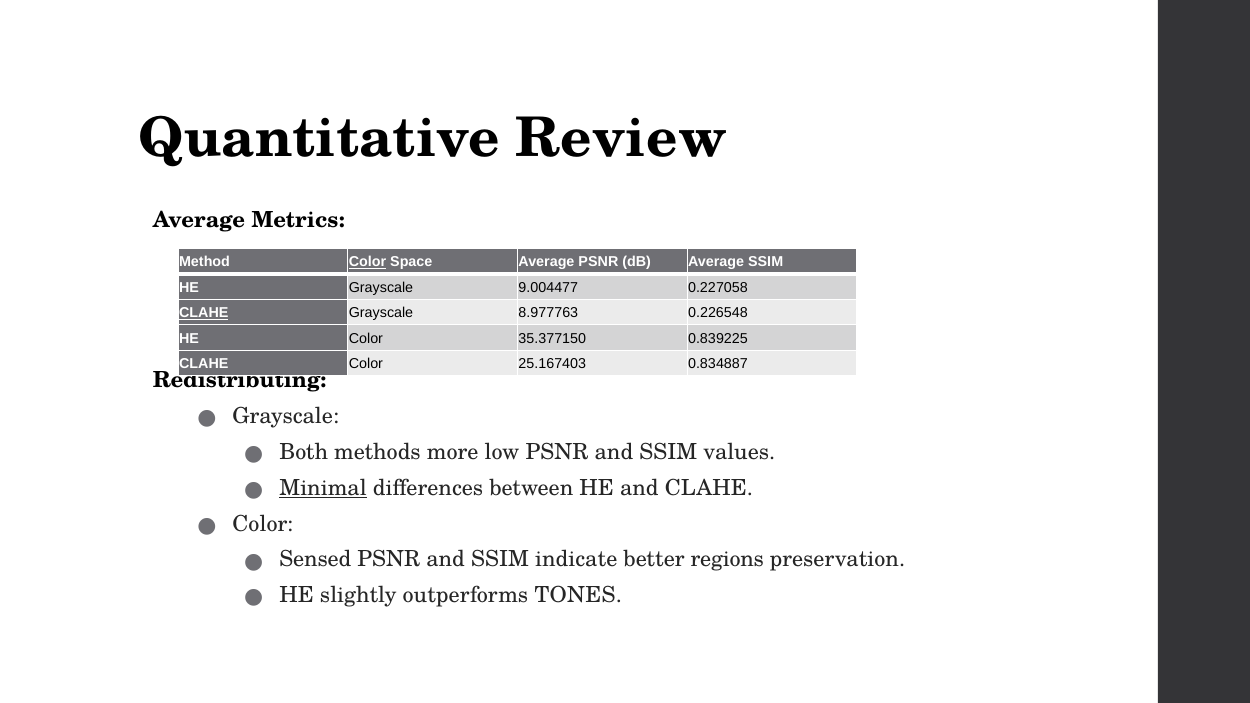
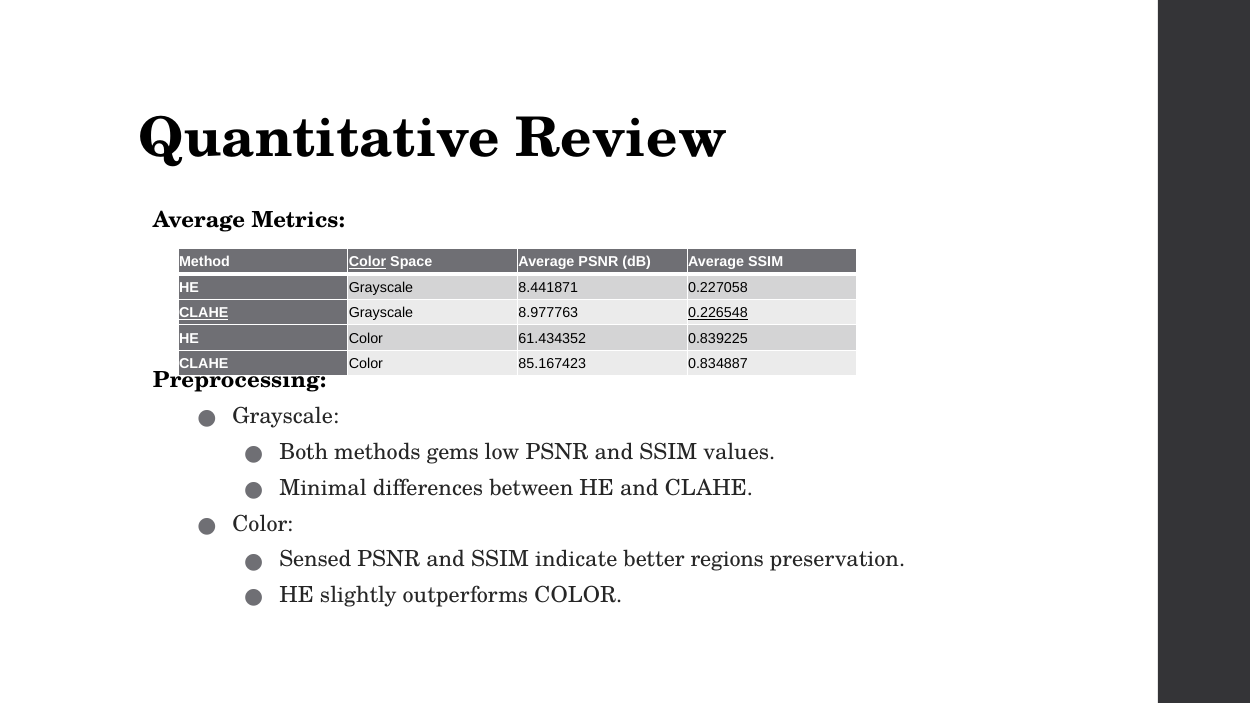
9.004477: 9.004477 -> 8.441871 (548, 287)
0.226548 underline: none -> present (718, 313)
35.377150: 35.377150 -> 61.434352 (552, 338)
25.167403: 25.167403 -> 85.167423 (552, 364)
Redistributing: Redistributing -> Preprocessing (239, 381)
more: more -> gems (453, 452)
Minimal underline: present -> none (323, 488)
outperforms TONES: TONES -> COLOR (578, 596)
